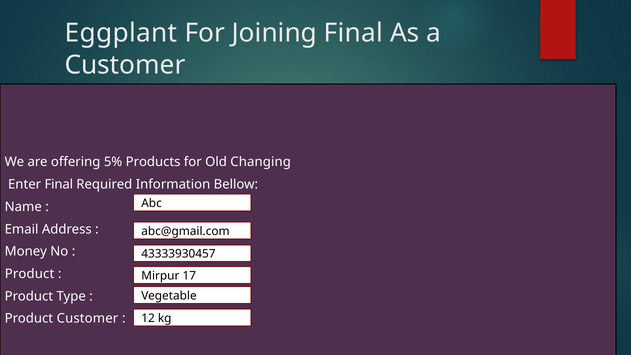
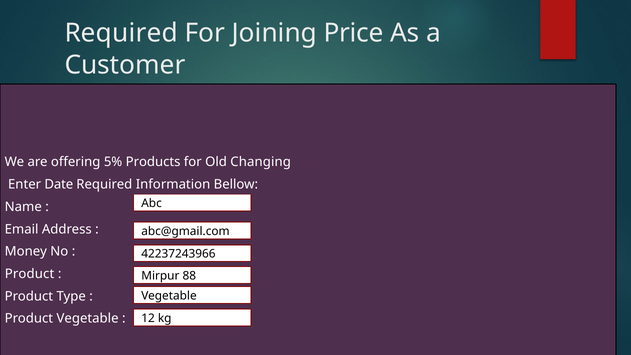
Eggplant: Eggplant -> Required (121, 33)
Joining Final: Final -> Price (354, 33)
Enter Final: Final -> Date (59, 184)
43333930457: 43333930457 -> 42237243966 (178, 254)
17: 17 -> 88 (189, 276)
Product Customer: Customer -> Vegetable (88, 319)
